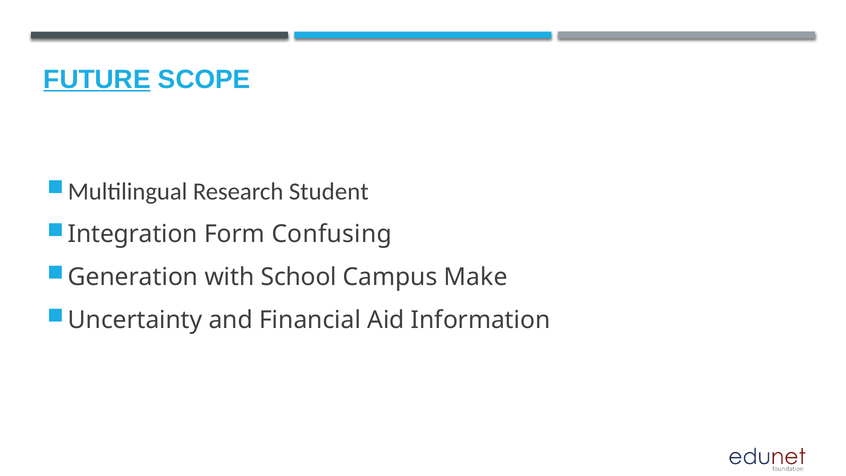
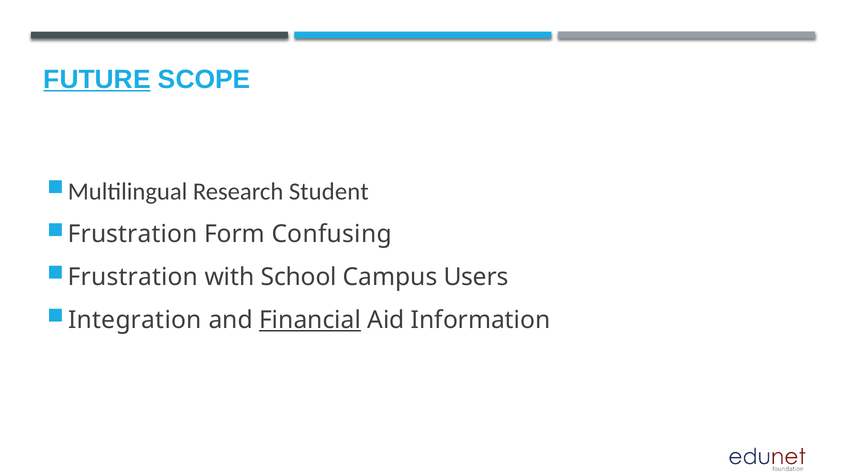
Integration: Integration -> Frustration (133, 234)
Generation: Generation -> Frustration (133, 277)
Make: Make -> Users (476, 277)
Uncertainty: Uncertainty -> Integration (135, 320)
Financial underline: none -> present (310, 320)
